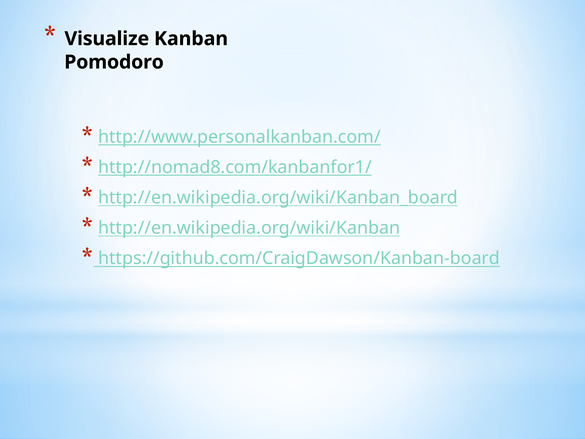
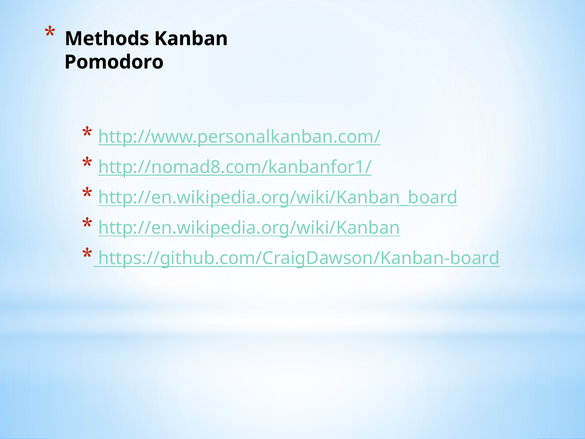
Visualize: Visualize -> Methods (107, 39)
